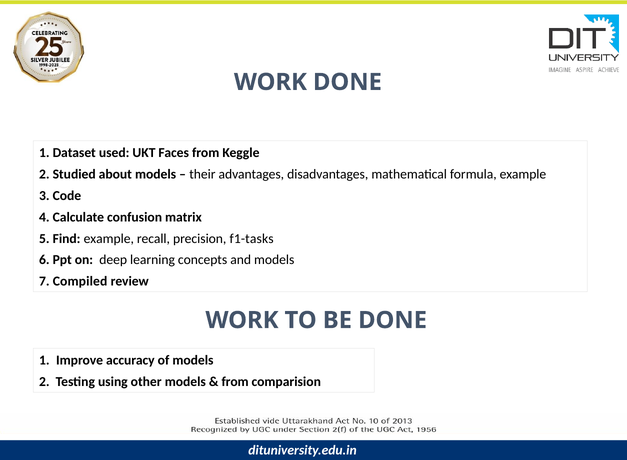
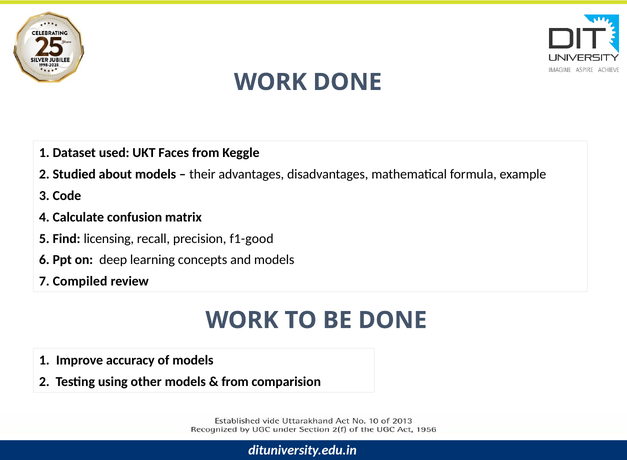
Find example: example -> licensing (109, 238)
f1-tasks: f1-tasks -> f1-good (252, 238)
